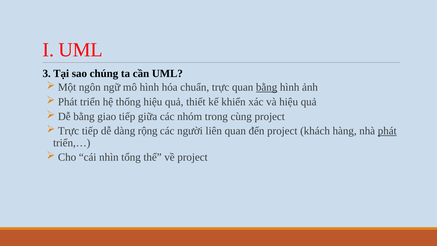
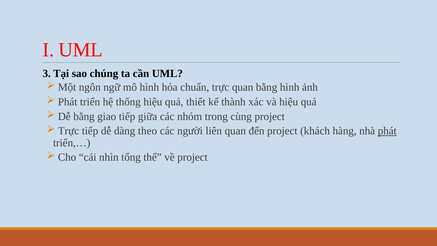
bằng underline: present -> none (267, 87)
khiển: khiển -> thành (233, 102)
rộng: rộng -> theo (148, 131)
